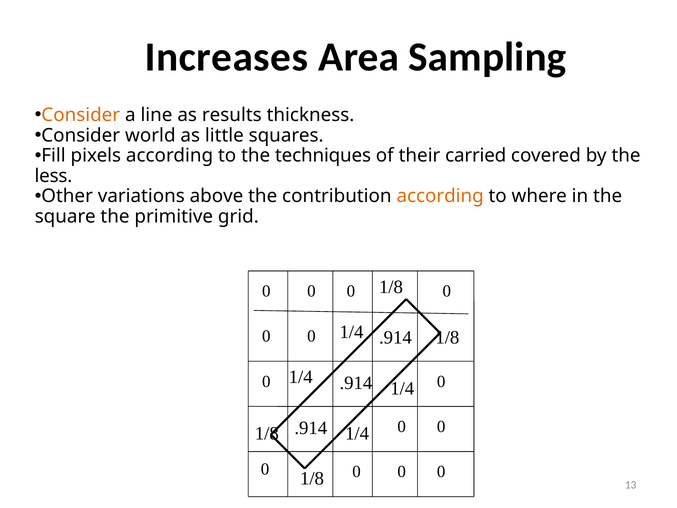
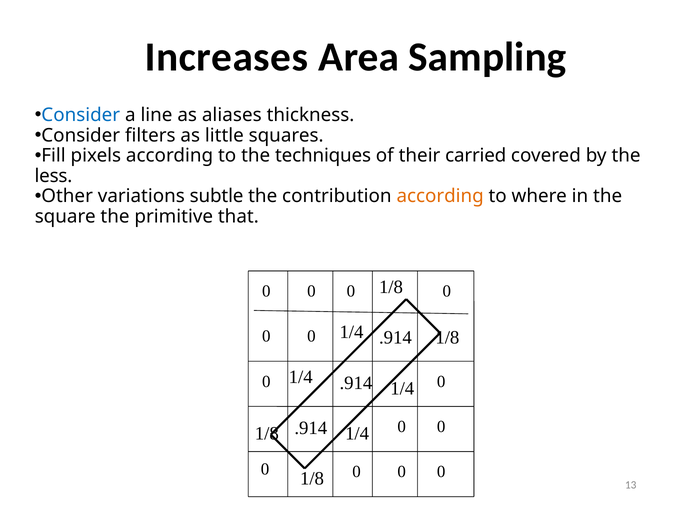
Consider colour: orange -> blue (81, 115)
results: results -> aliases (232, 115)
world: world -> filters (150, 135)
above: above -> subtle (217, 196)
grid: grid -> that (238, 216)
